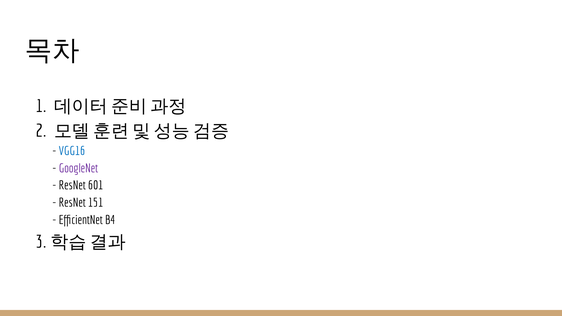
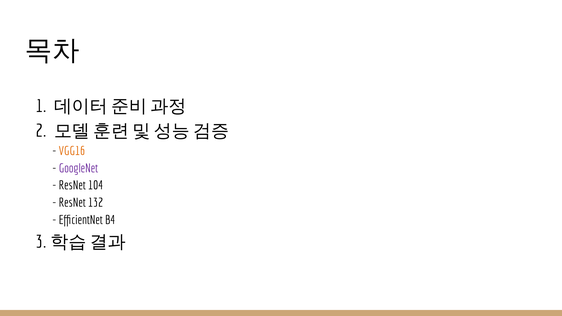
VGG16 colour: blue -> orange (72, 151)
601: 601 -> 104 (96, 186)
151: 151 -> 132 (96, 203)
